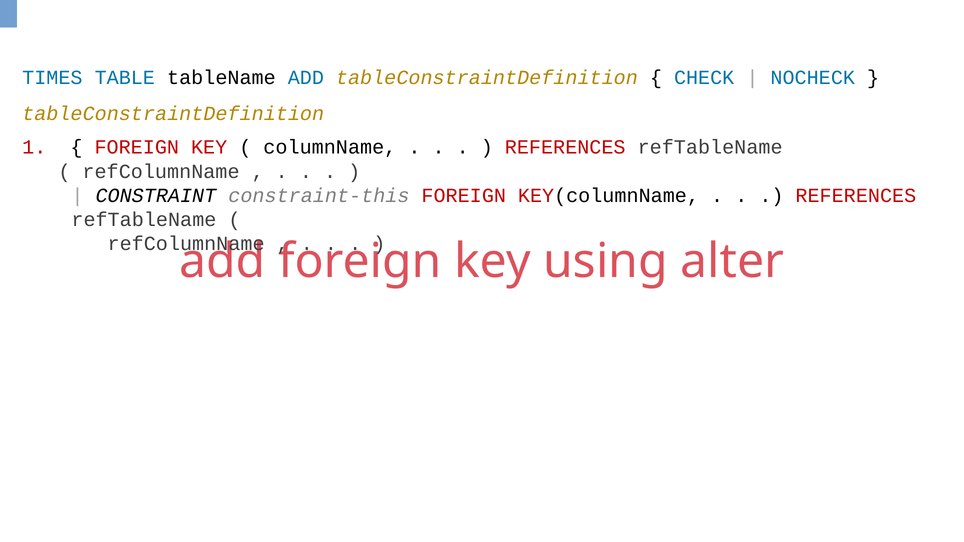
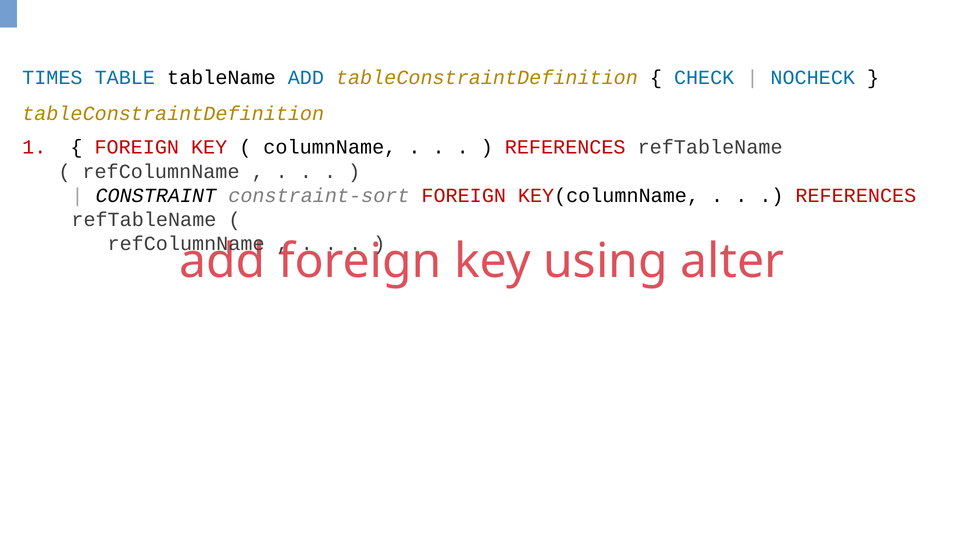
constraint-this: constraint-this -> constraint-sort (319, 196)
